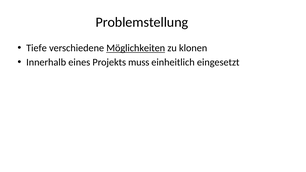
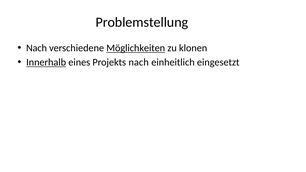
Tiefe: Tiefe -> Nach (37, 48)
Innerhalb underline: none -> present (46, 62)
Projekts muss: muss -> nach (139, 62)
